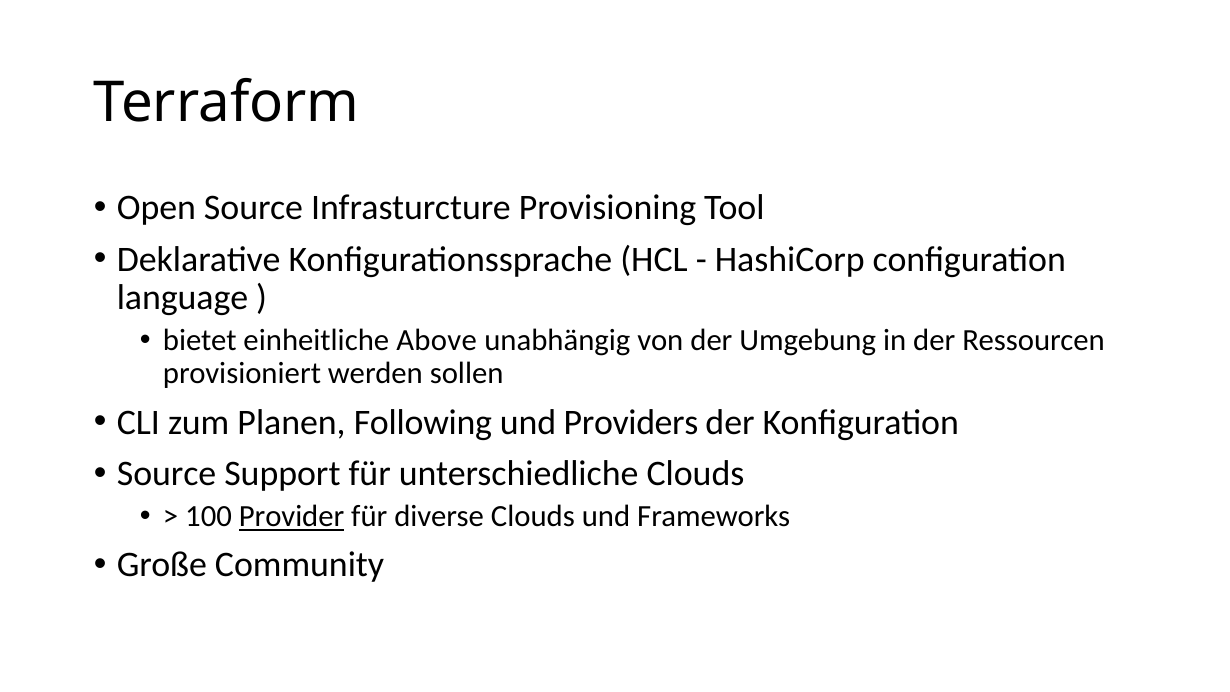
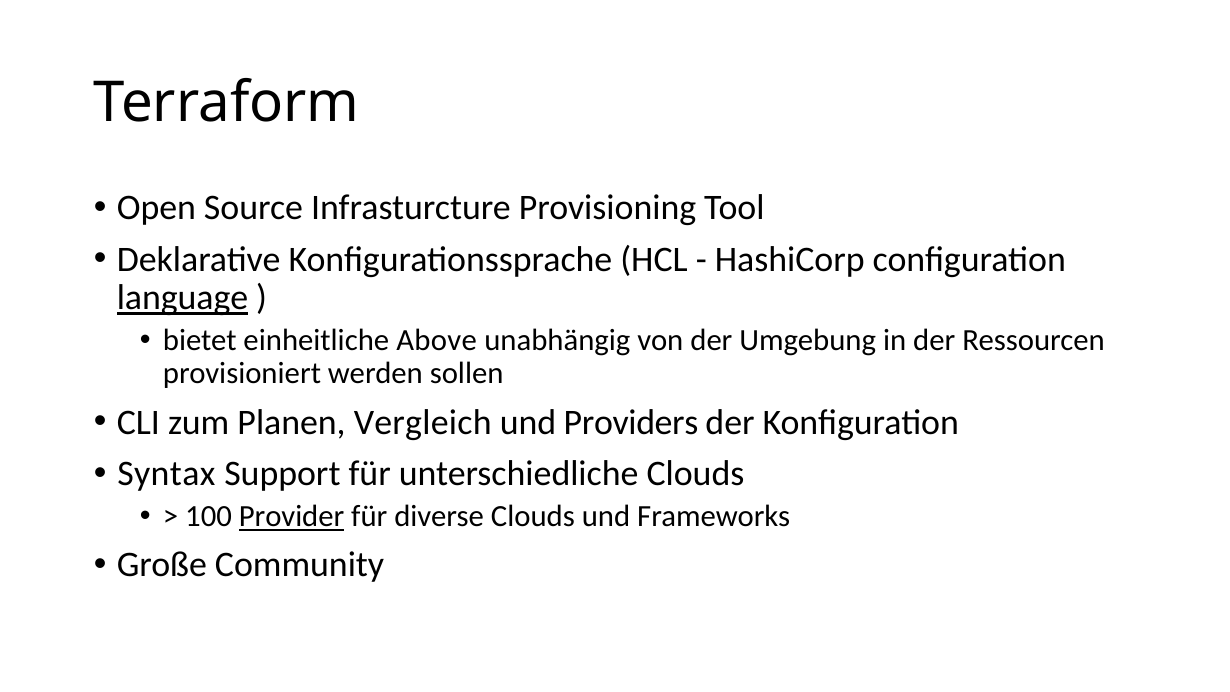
language underline: none -> present (182, 298)
Following: Following -> Vergleich (423, 422)
Source: Source -> Syntax (166, 474)
